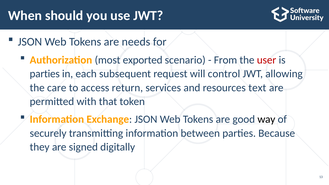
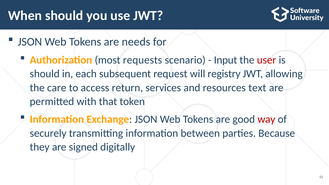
exported: exported -> requests (143, 60)
From: From -> Input (226, 60)
parties: parties -> should (45, 74)
control: control -> registry (224, 74)
way colour: black -> red (266, 119)
